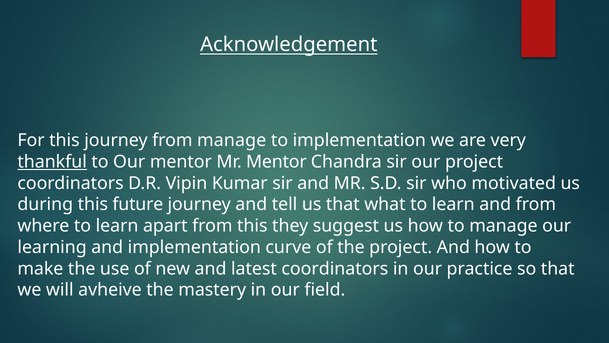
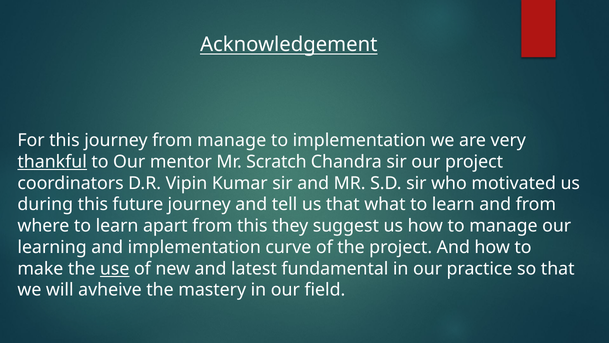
Mr Mentor: Mentor -> Scratch (276, 162)
use underline: none -> present (115, 268)
latest coordinators: coordinators -> fundamental (335, 268)
